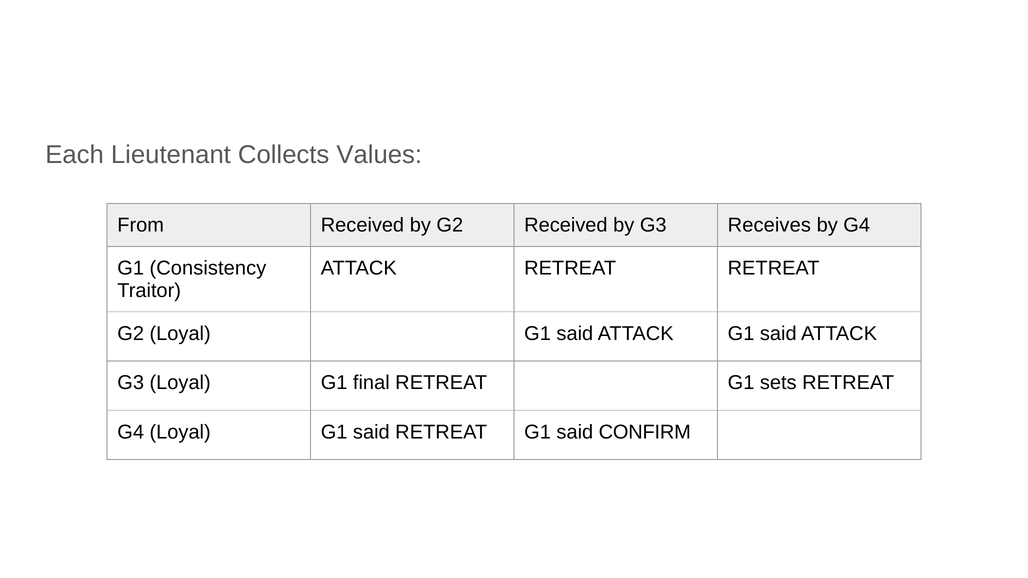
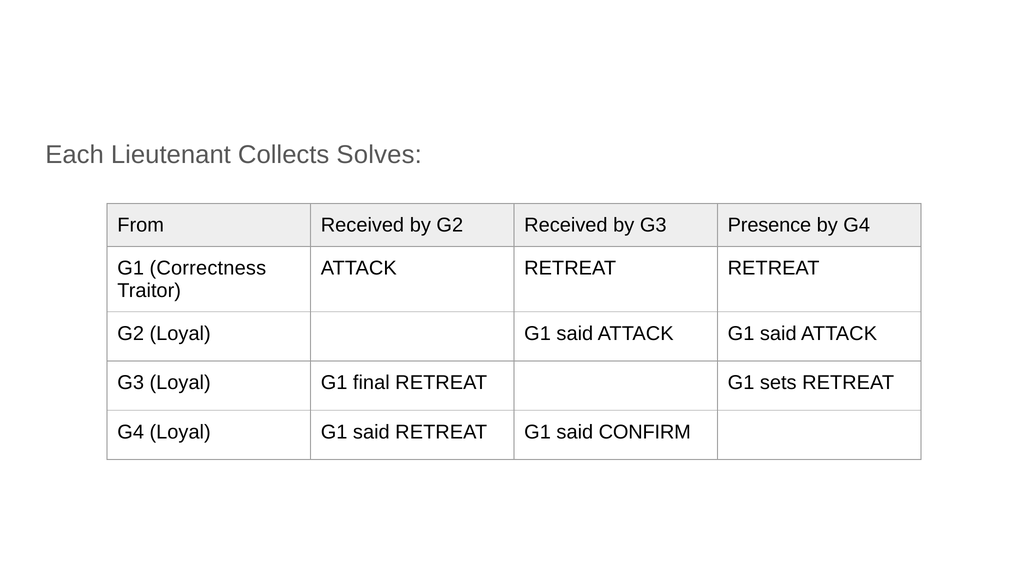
Values: Values -> Solves (379, 155)
Receives: Receives -> Presence (769, 225)
Consistency: Consistency -> Correctness (208, 268)
